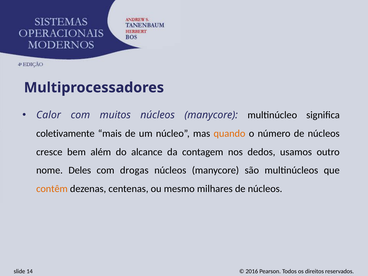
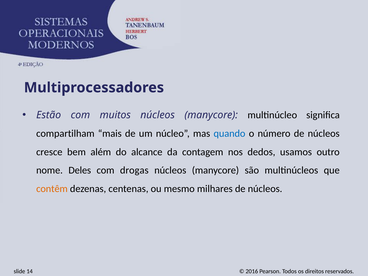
Calor: Calor -> Estão (49, 115)
coletivamente: coletivamente -> compartilham (65, 134)
quando colour: orange -> blue (229, 134)
